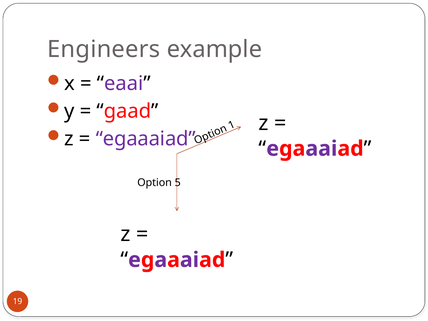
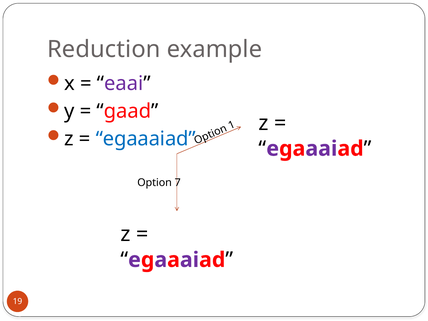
Engineers: Engineers -> Reduction (104, 49)
egaaaiad colour: purple -> blue (146, 139)
5: 5 -> 7 (178, 183)
